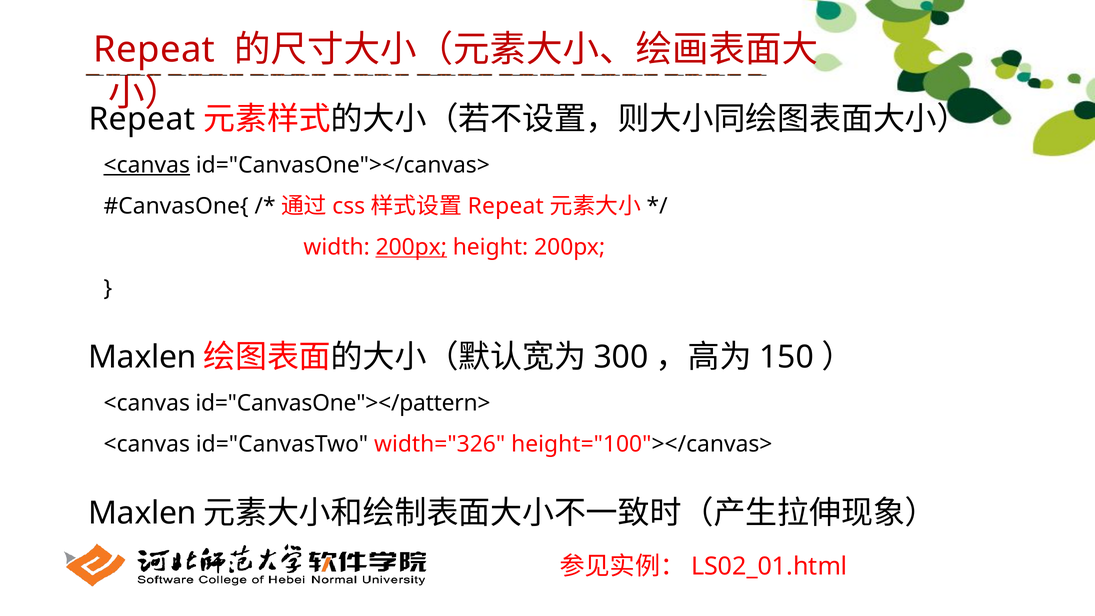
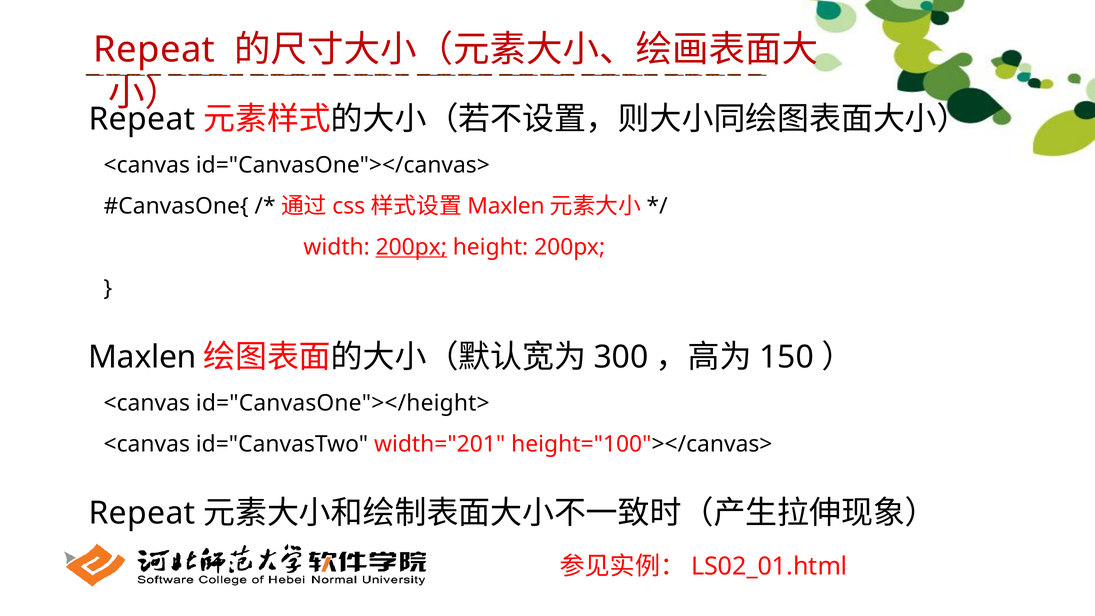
<canvas underline: present -> none (147, 165)
Repeat: Repeat -> Maxlen (506, 206)
id="CanvasOne"></pattern>: id="CanvasOne"></pattern> -> id="CanvasOne"></height> (343, 403)
width="326: width="326 -> width="201 (440, 444)
Maxlen: Maxlen -> Repeat (142, 513)
